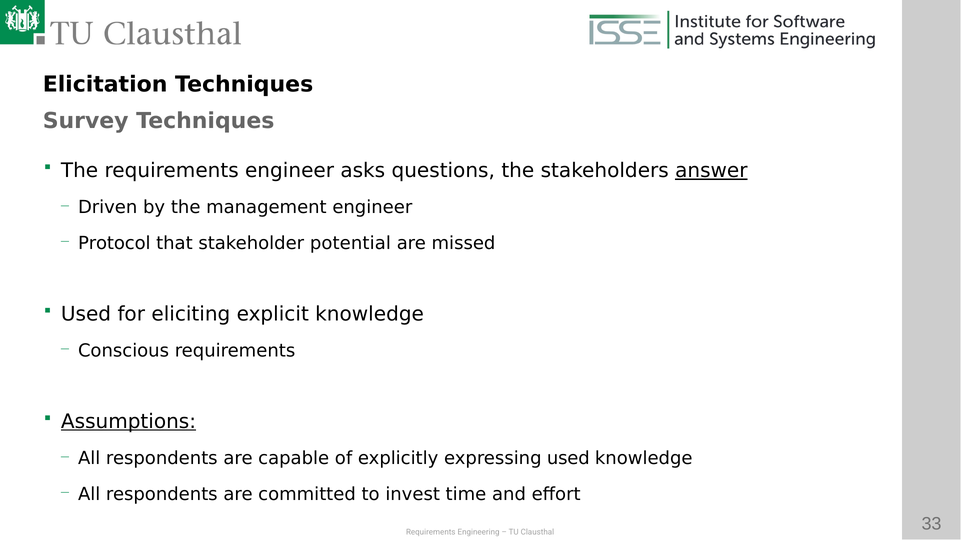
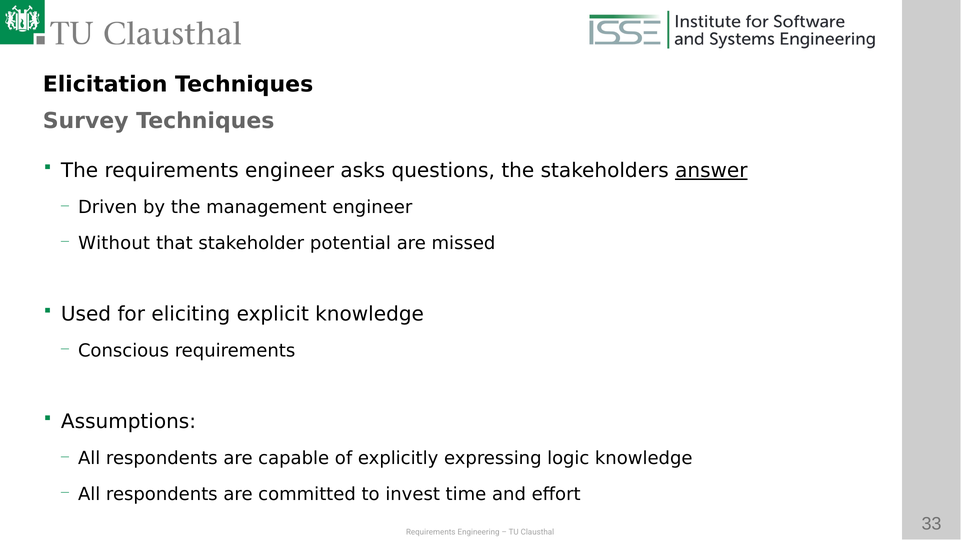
Protocol: Protocol -> Without (114, 243)
Assumptions underline: present -> none (129, 422)
expressing used: used -> logic (568, 459)
